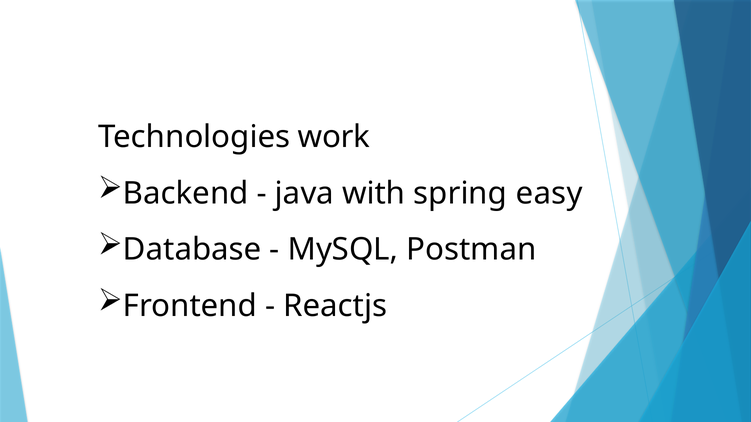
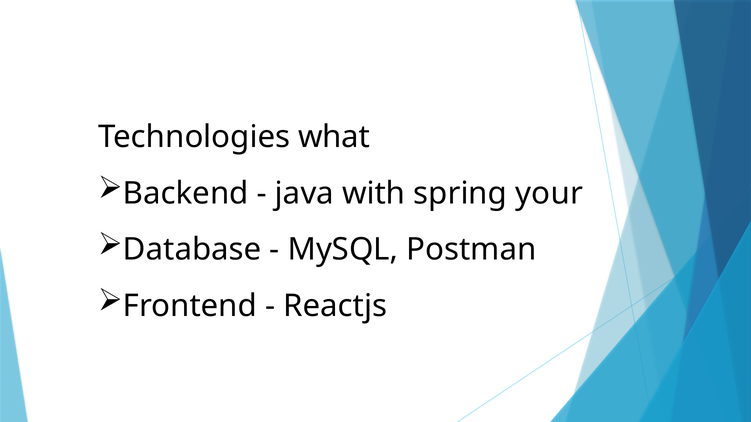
work: work -> what (334, 137)
easy: easy -> your (549, 193)
